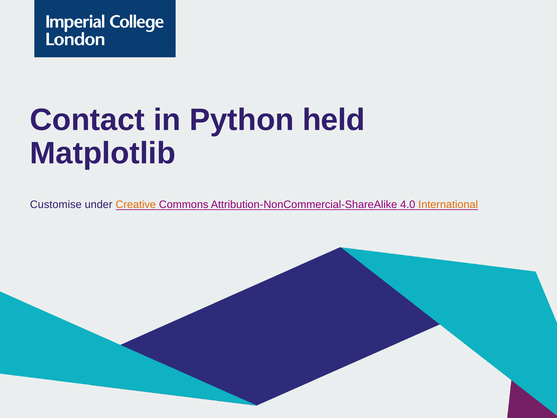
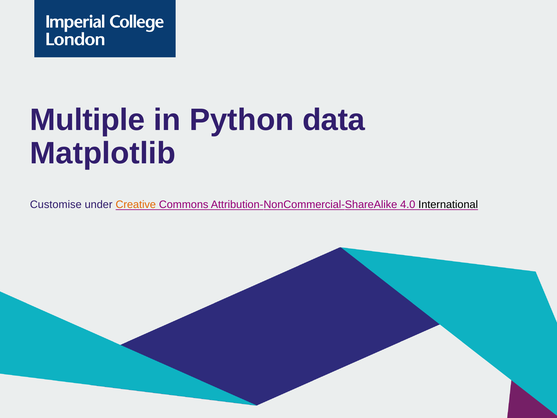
Contact: Contact -> Multiple (87, 120)
held: held -> data (334, 120)
International colour: orange -> black (448, 205)
